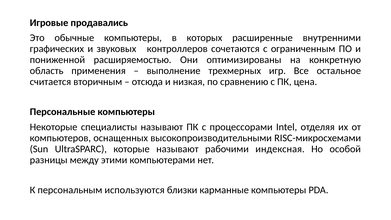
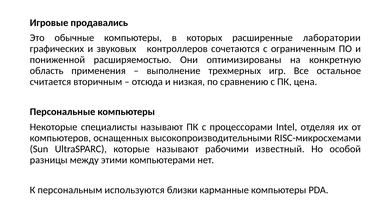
внутренними: внутренними -> лаборатории (332, 38)
индексная: индексная -> известный (280, 149)
